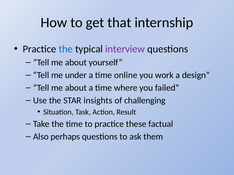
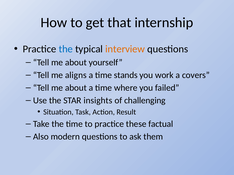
interview colour: purple -> orange (125, 49)
under: under -> aligns (76, 75)
online: online -> stands (126, 75)
design: design -> covers (196, 75)
perhaps: perhaps -> modern (65, 137)
